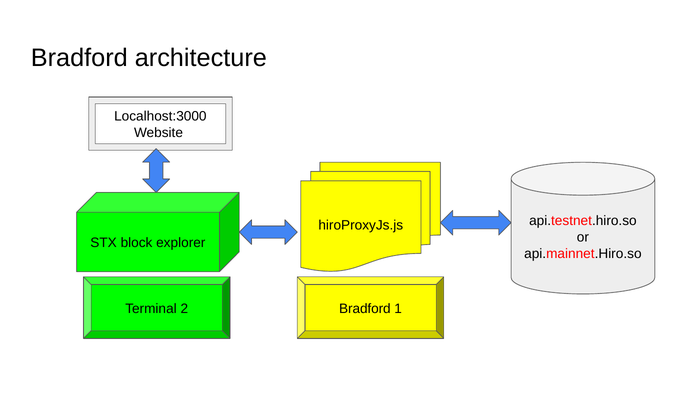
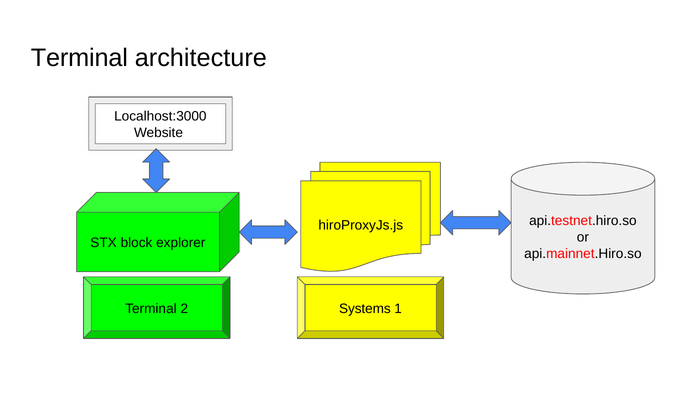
Bradford: Bradford -> Terminal (79, 58)
2 Bradford: Bradford -> Systems (365, 308)
